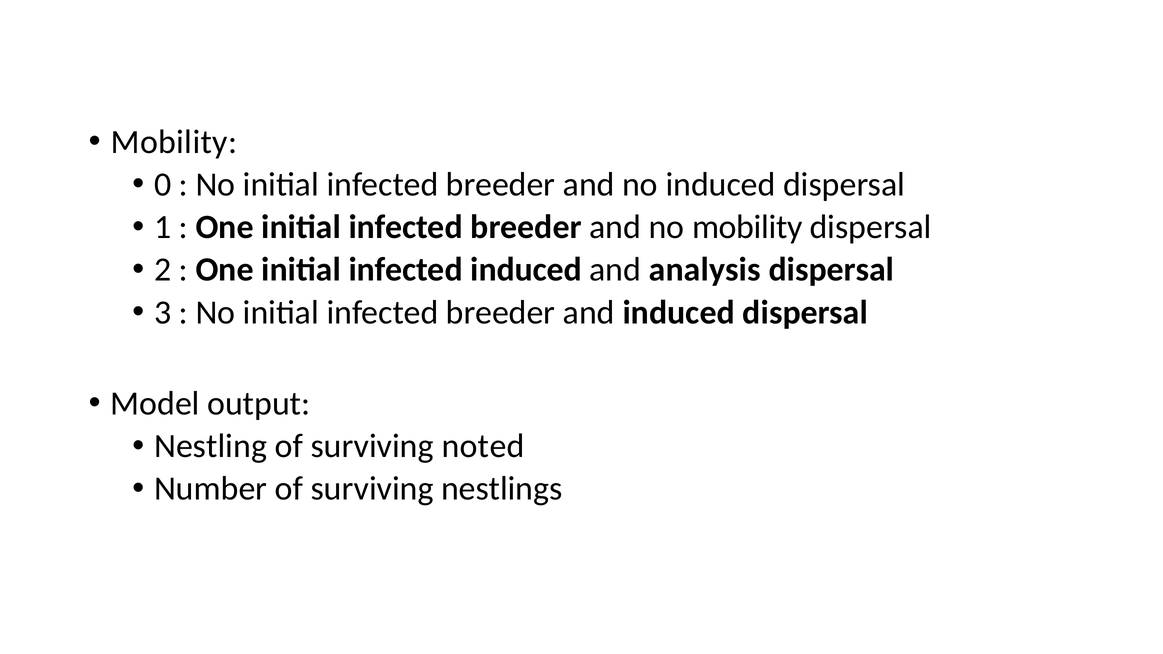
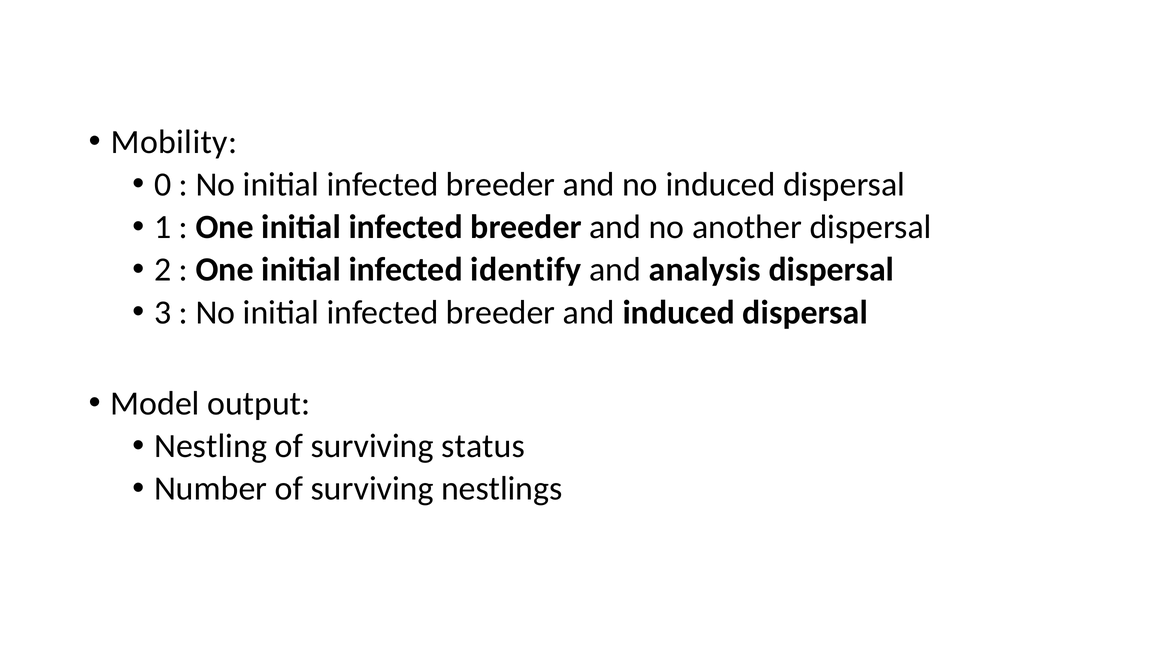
no mobility: mobility -> another (747, 227)
infected induced: induced -> identify (526, 270)
noted: noted -> status (483, 446)
